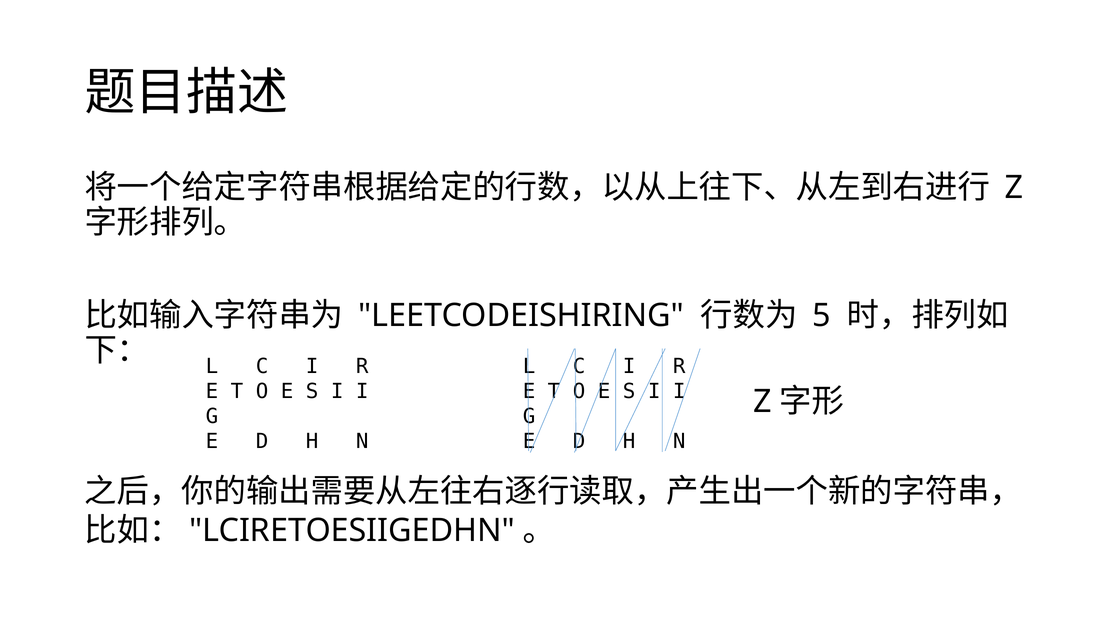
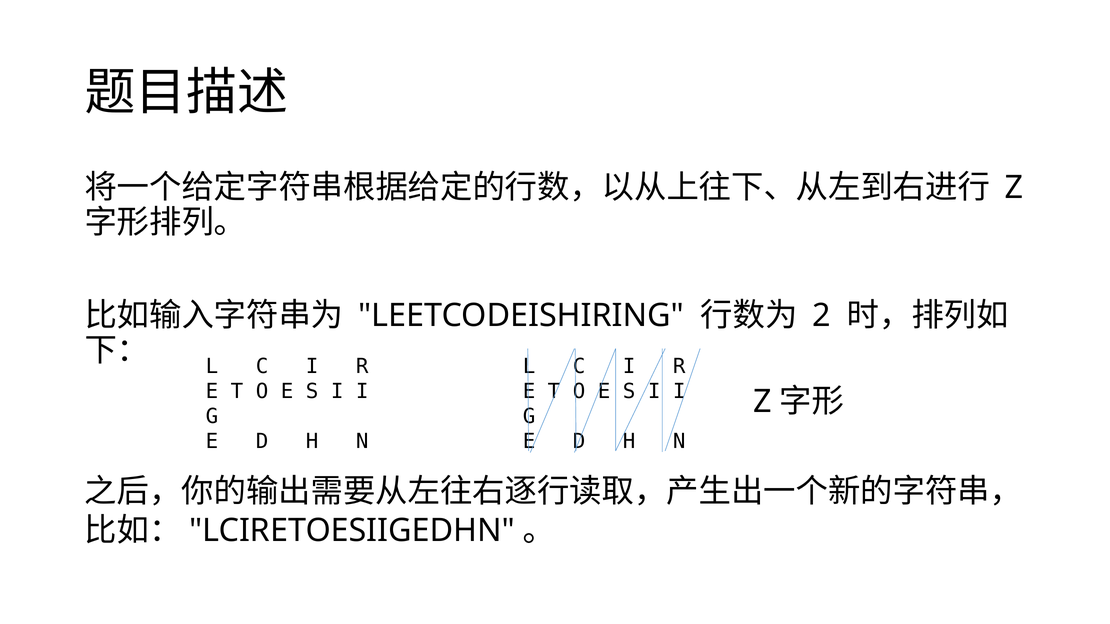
5: 5 -> 2 (822, 316)
